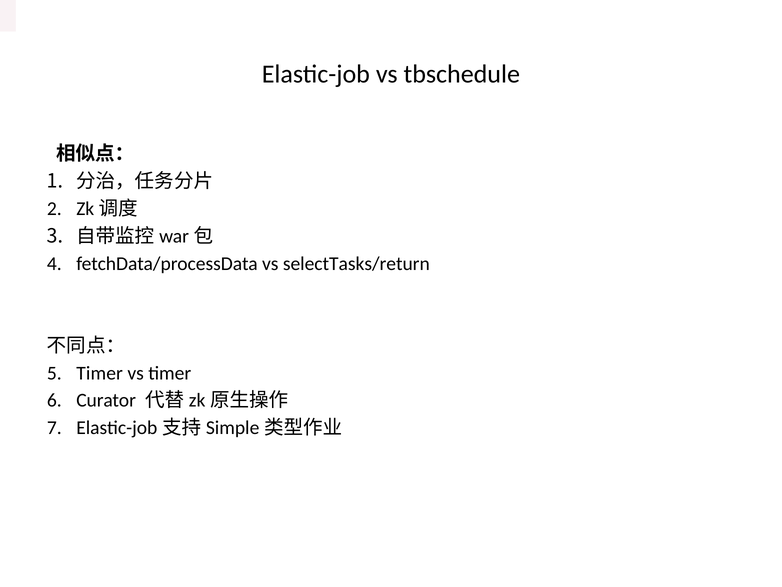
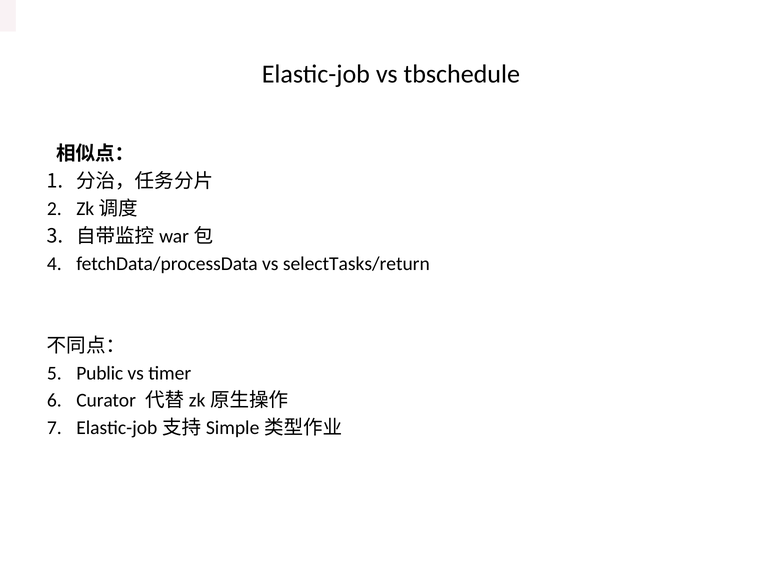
Timer: Timer -> Public (100, 373)
